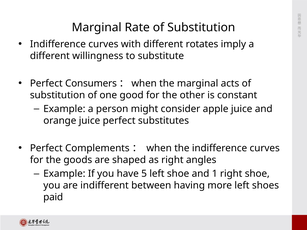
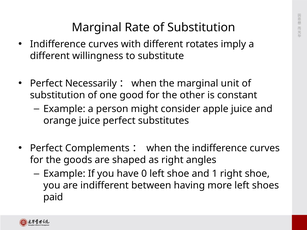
Consumers: Consumers -> Necessarily (91, 83)
acts: acts -> unit (230, 83)
5: 5 -> 0 (144, 174)
